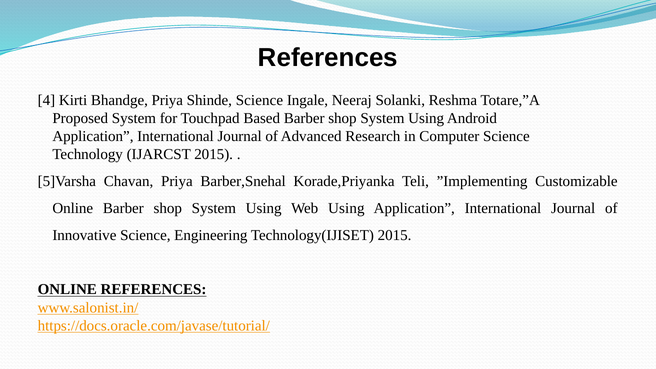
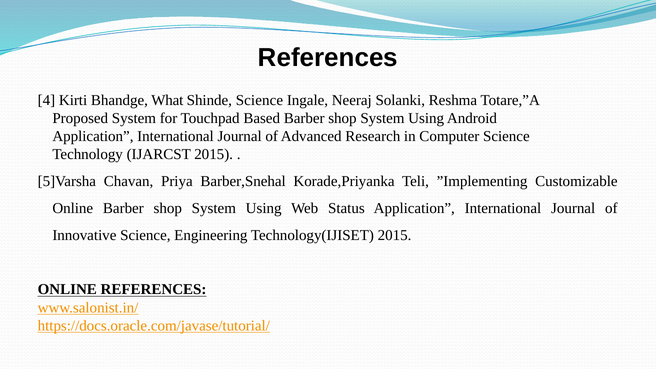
Bhandge Priya: Priya -> What (167, 100)
Web Using: Using -> Status (346, 208)
